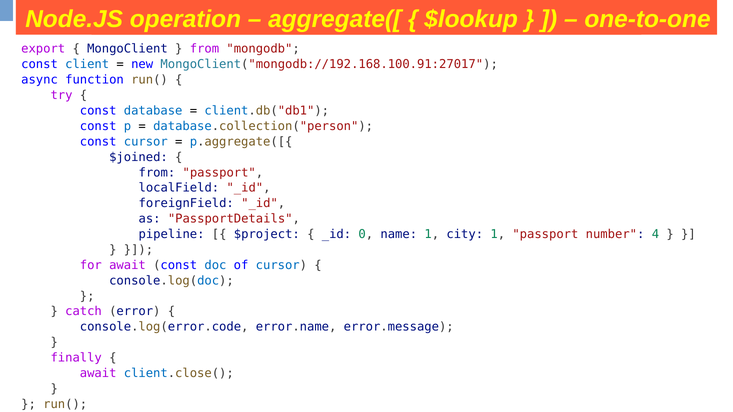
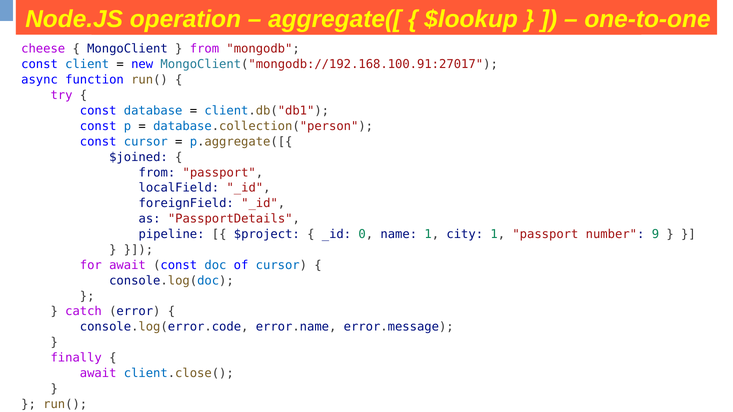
export: export -> cheese (43, 49)
4: 4 -> 9 (655, 234)
